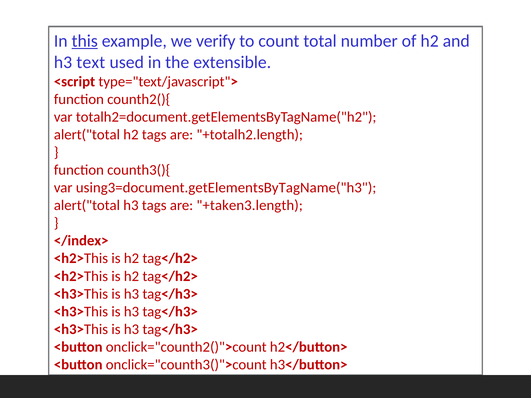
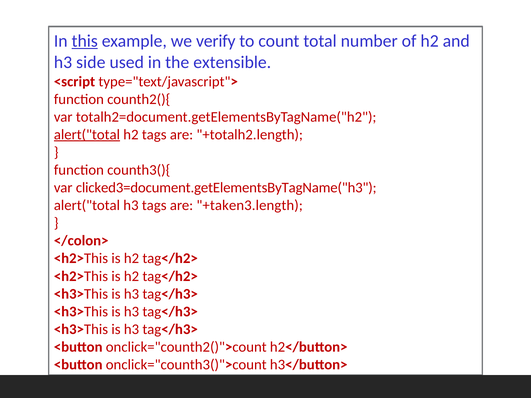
text: text -> side (91, 62)
alert("total underline: none -> present (87, 135)
using3=document.getElementsByTagName("h3: using3=document.getElementsByTagName("h3 -> clicked3=document.getElementsByTagName("h3 (226, 188)
</index>: </index> -> </colon> (81, 241)
